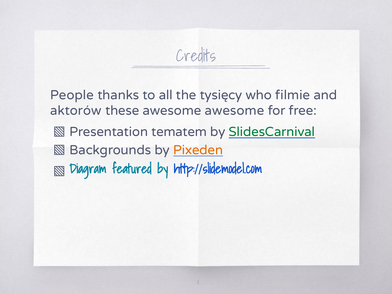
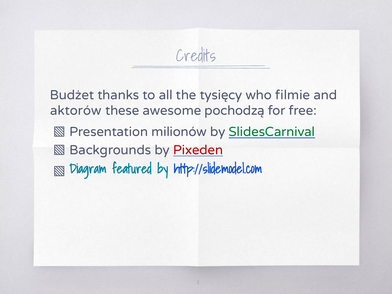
People: People -> Budżet (72, 95)
awesome awesome: awesome -> pochodzą (235, 111)
tematem: tematem -> milionów (179, 132)
Pixeden colour: orange -> red (198, 150)
